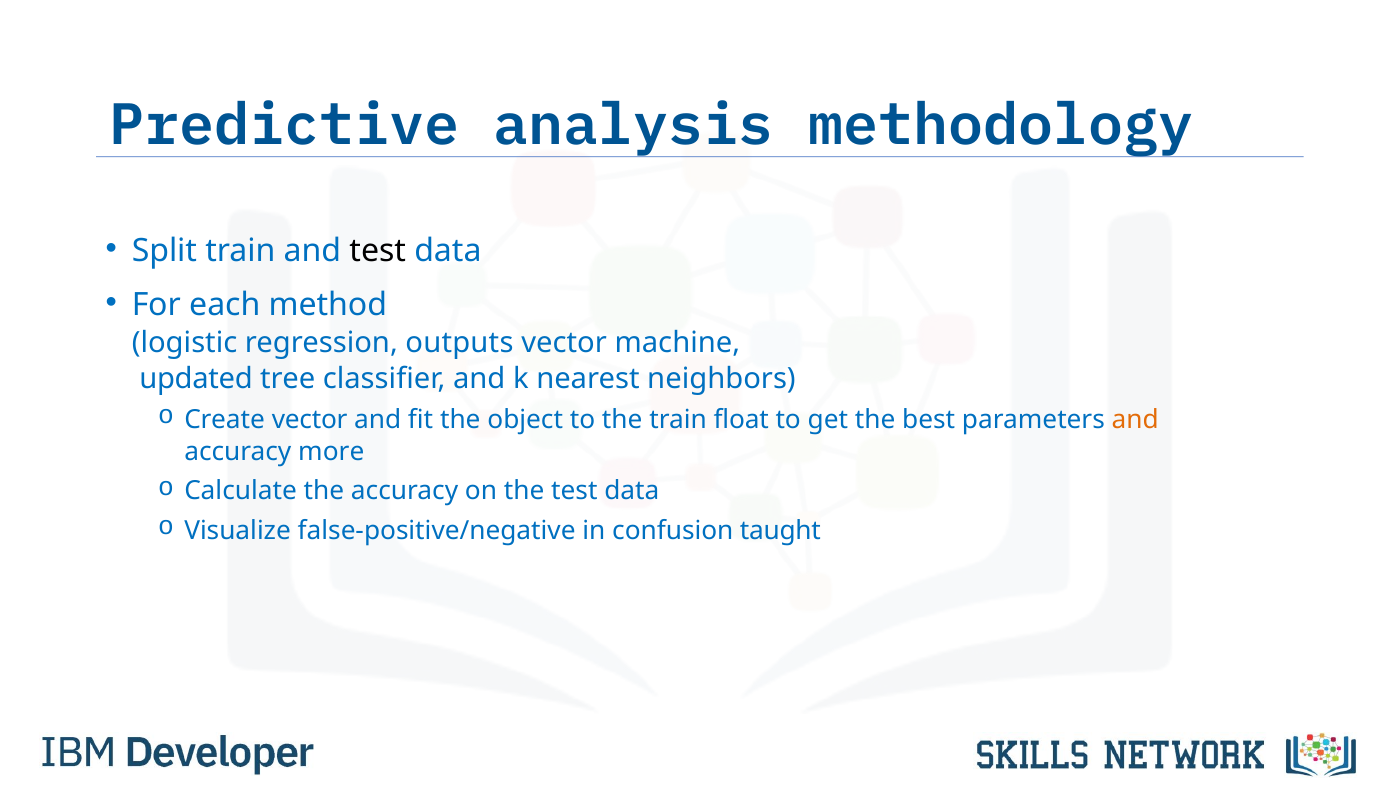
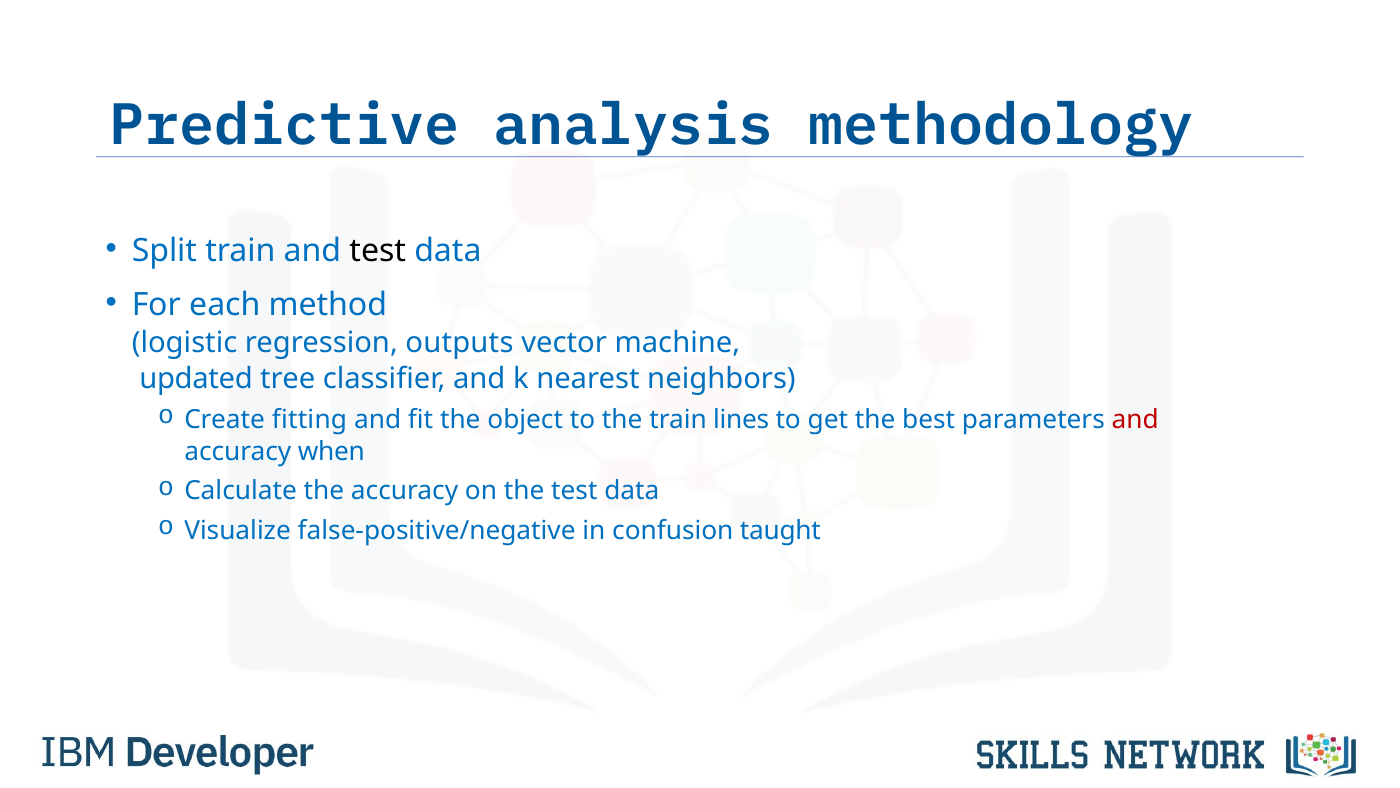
Create vector: vector -> fitting (309, 419)
float: float -> lines (741, 419)
and colour: orange -> red (1135, 419)
more: more -> when (331, 451)
